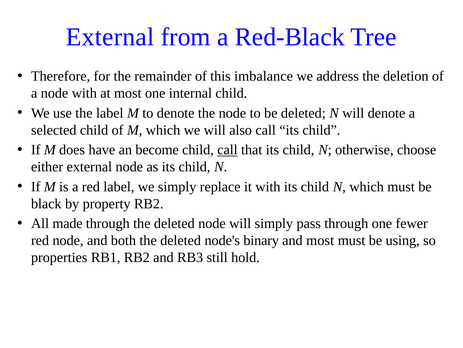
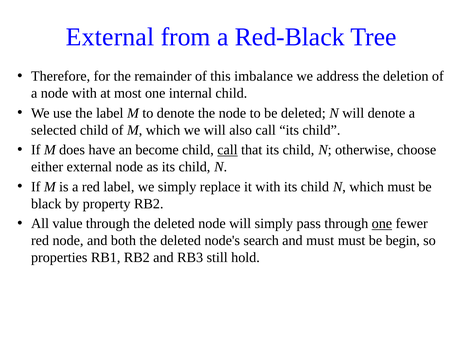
made: made -> value (68, 223)
one underline: none -> present (382, 223)
binary: binary -> search (261, 240)
and most: most -> must (320, 240)
using: using -> begin (403, 240)
